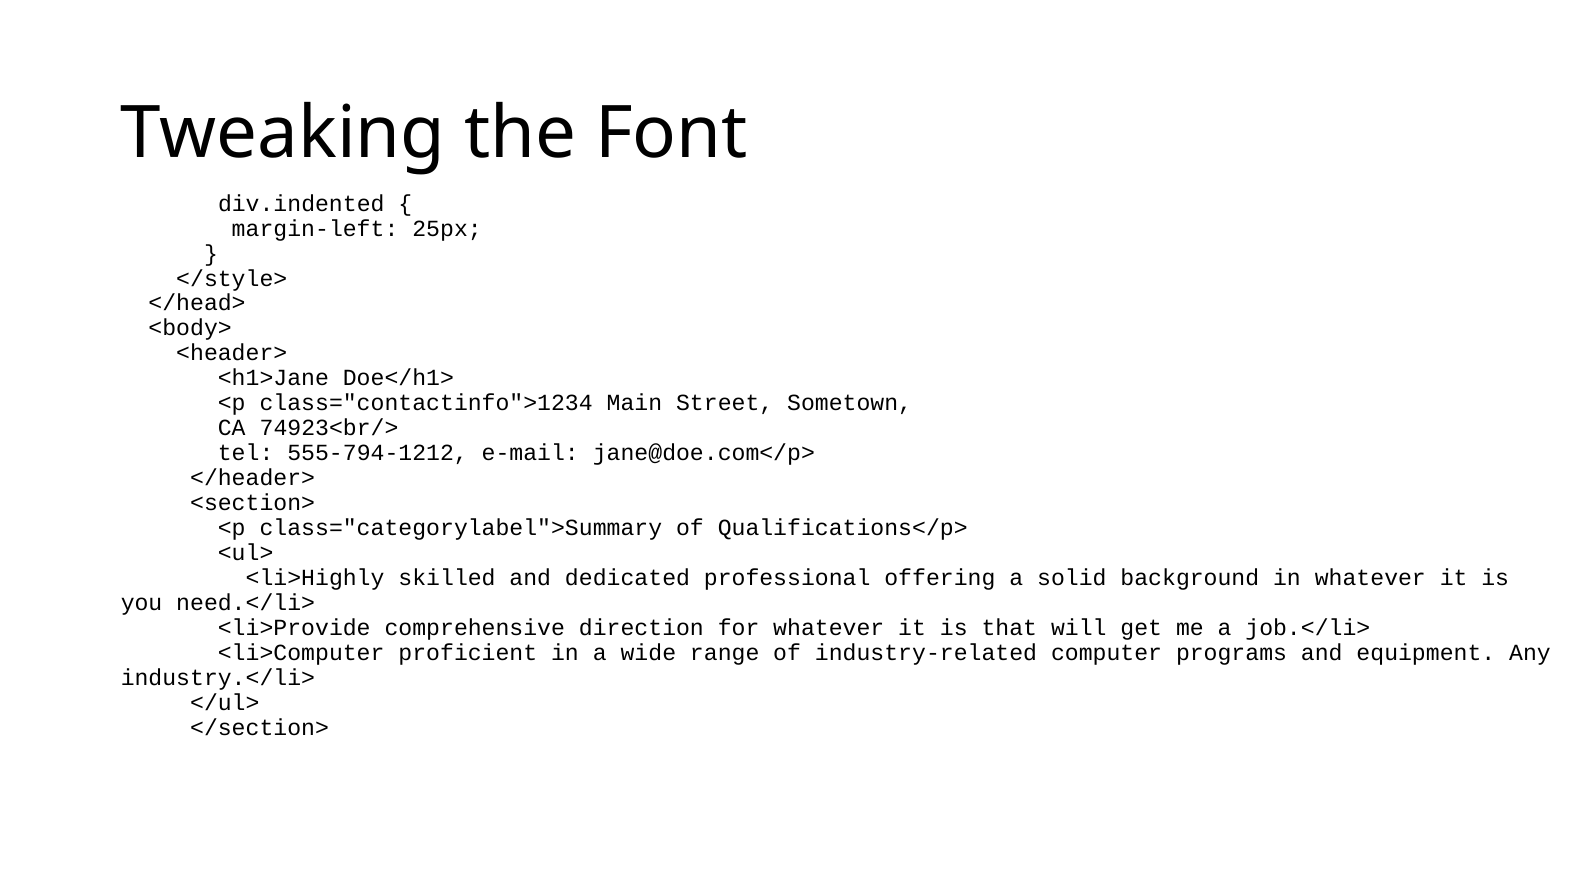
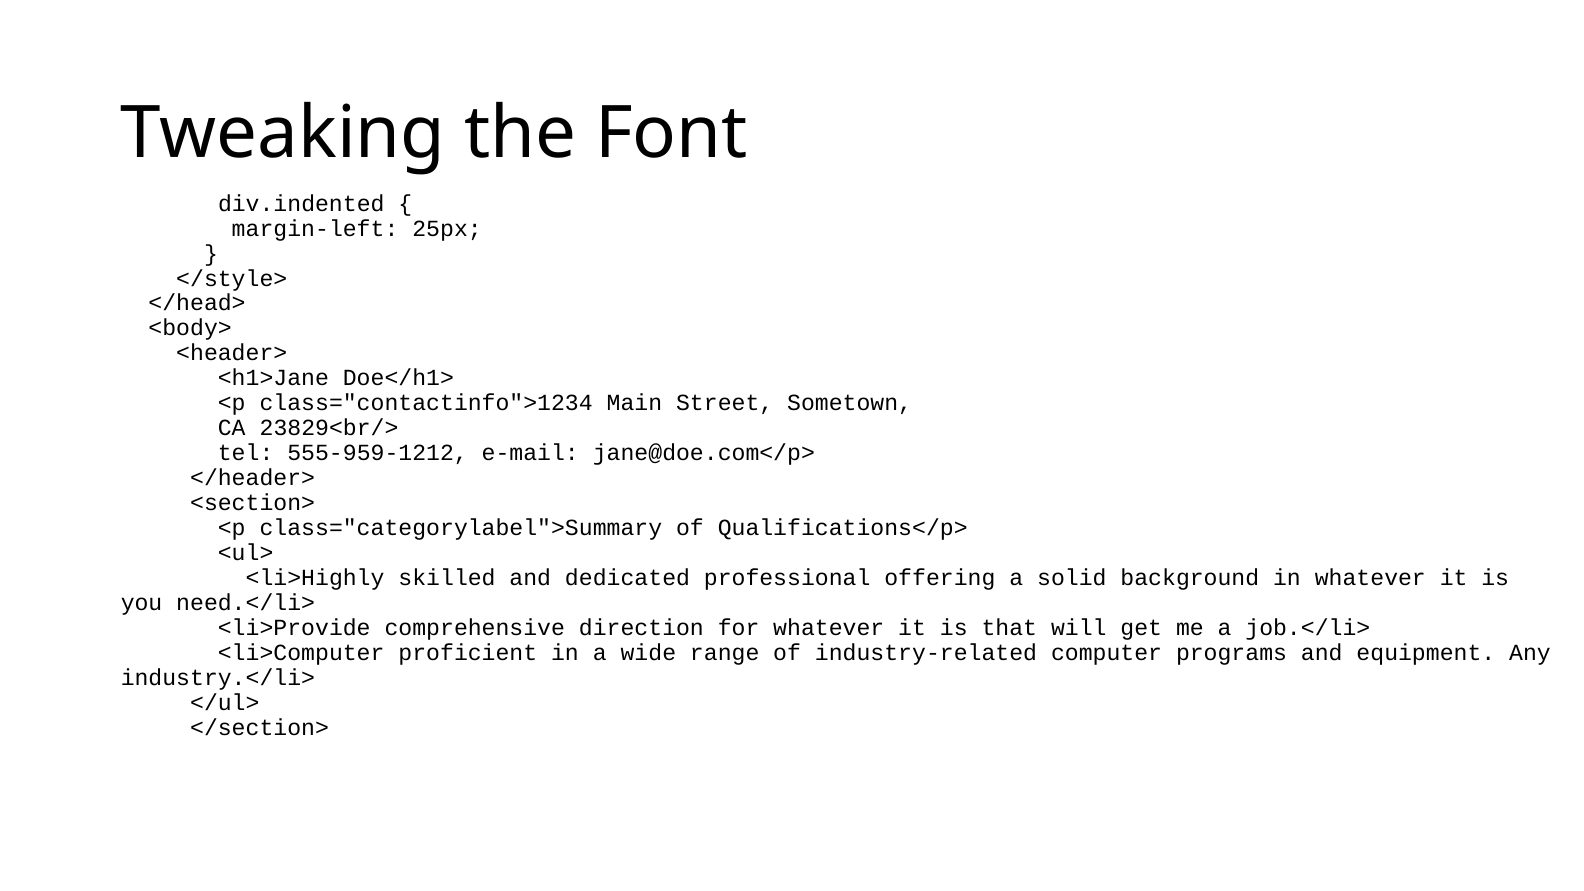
74923<br/>: 74923<br/> -> 23829<br/> (329, 428)
555-794-1212: 555-794-1212 -> 555-959-1212 (378, 453)
